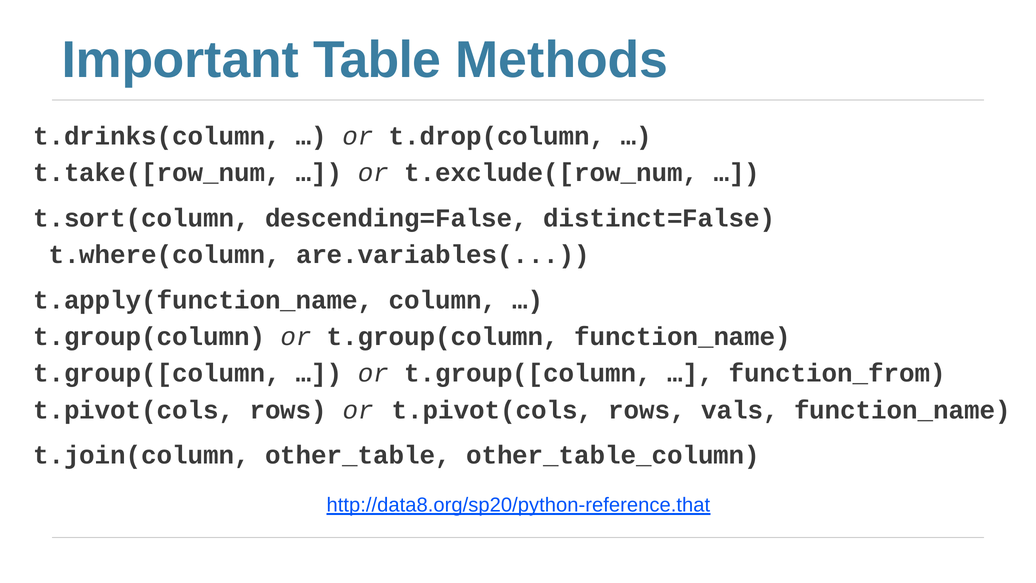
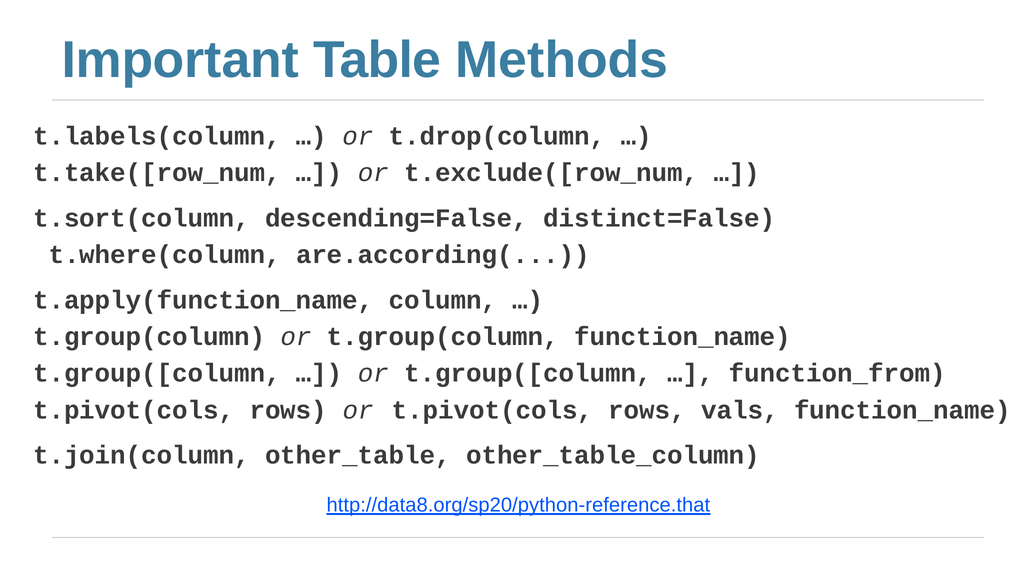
t.drinks(column: t.drinks(column -> t.labels(column (157, 136)
are.variables(: are.variables( -> are.according( (443, 255)
